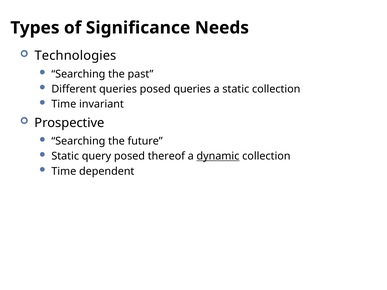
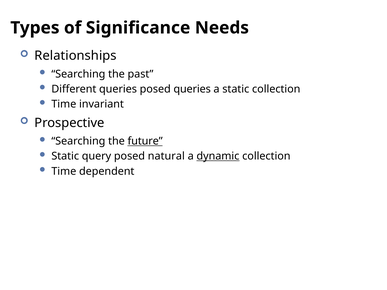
Technologies: Technologies -> Relationships (76, 56)
future underline: none -> present (145, 141)
thereof: thereof -> natural (166, 156)
